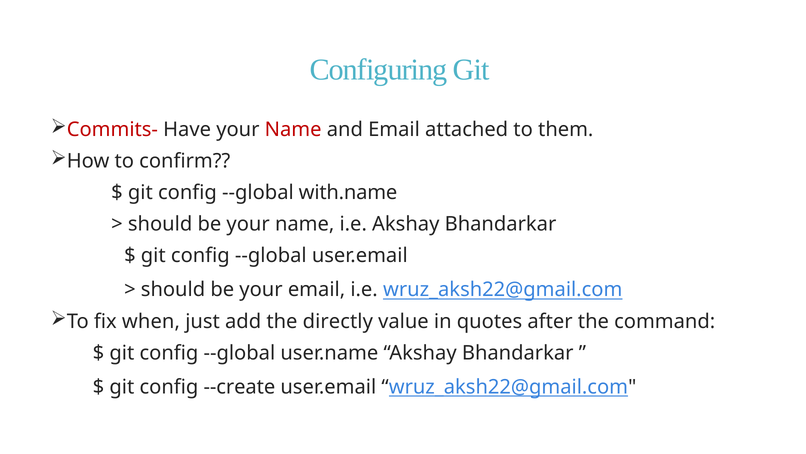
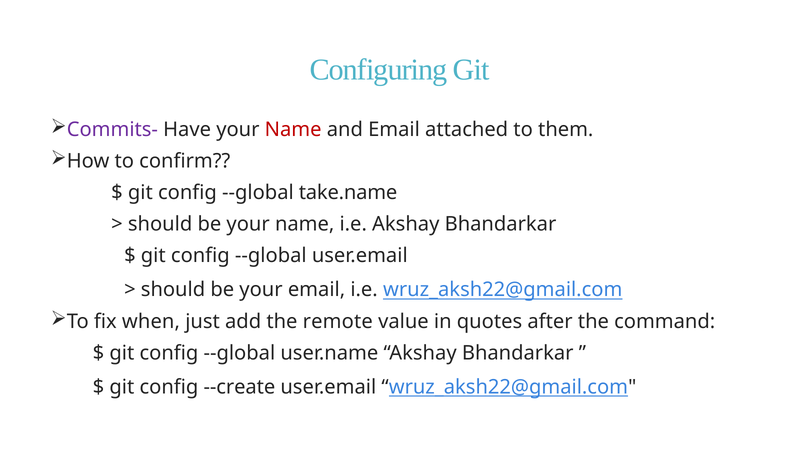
Commits- colour: red -> purple (112, 129)
with.name: with.name -> take.name (348, 192)
directly: directly -> remote (338, 321)
